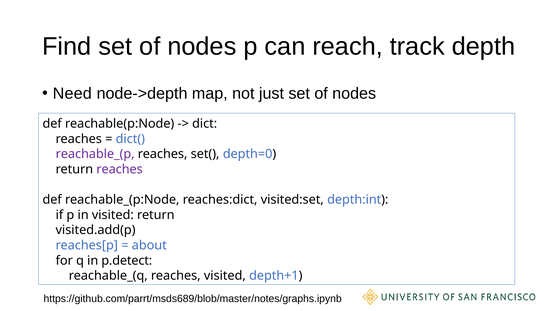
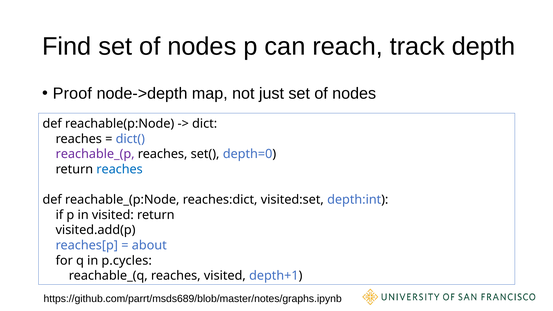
Need: Need -> Proof (72, 93)
reaches colour: purple -> blue (120, 169)
p.detect: p.detect -> p.cycles (127, 261)
